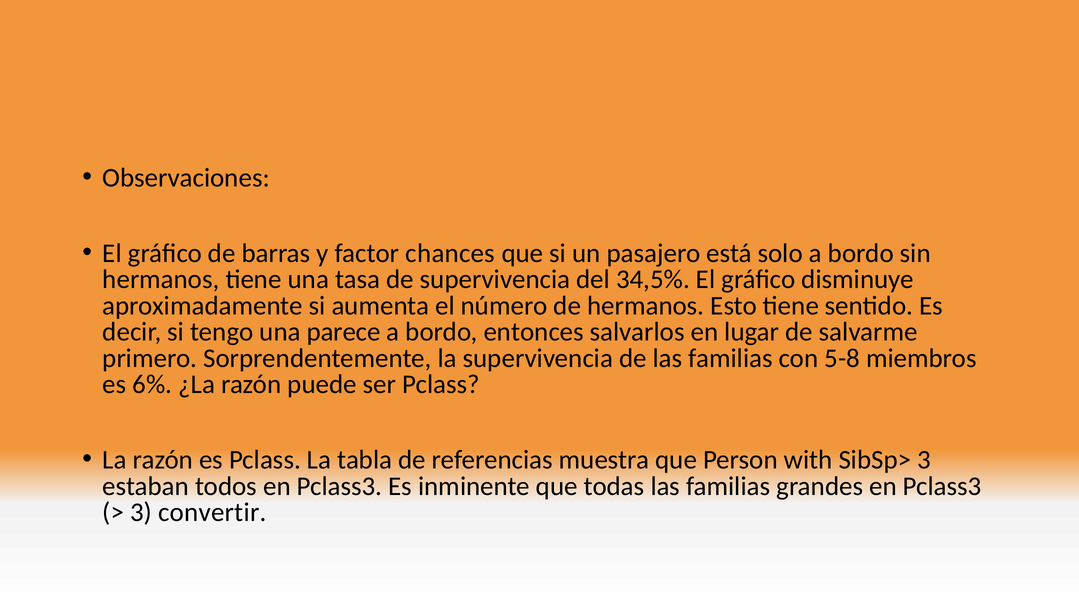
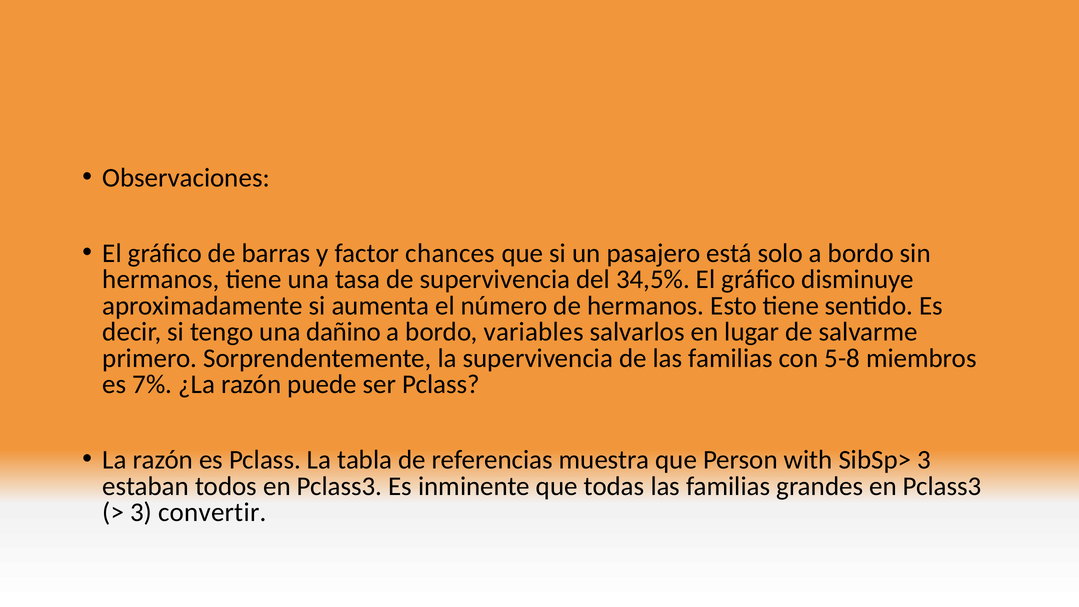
parece: parece -> dañino (344, 332)
entonces: entonces -> variables (534, 332)
6%: 6% -> 7% (152, 384)
